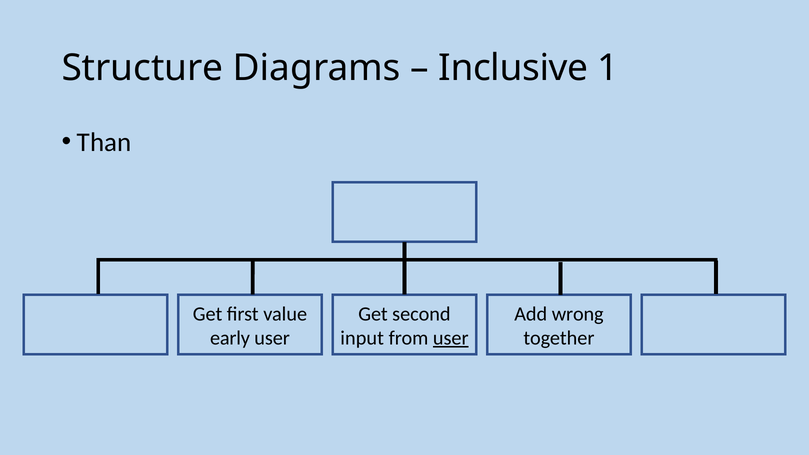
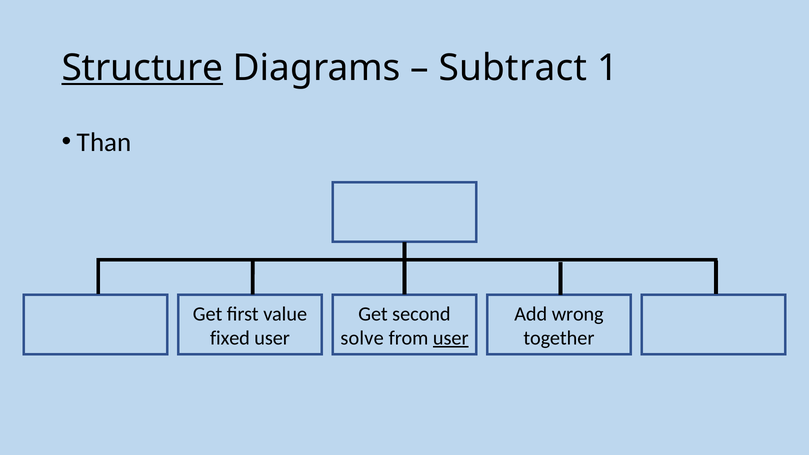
Structure underline: none -> present (142, 68)
Inclusive: Inclusive -> Subtract (513, 68)
early: early -> fixed (230, 338)
input: input -> solve (362, 338)
